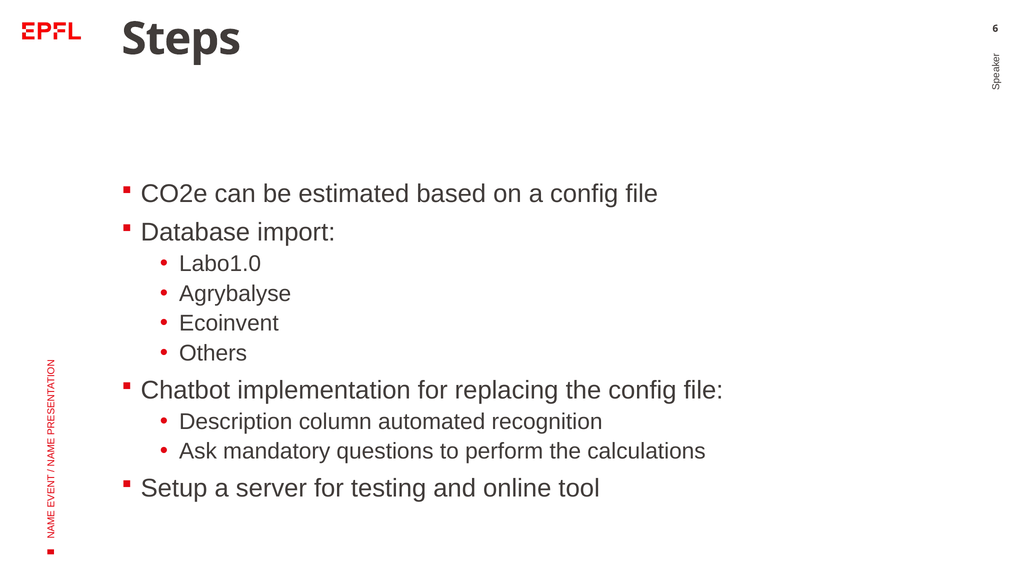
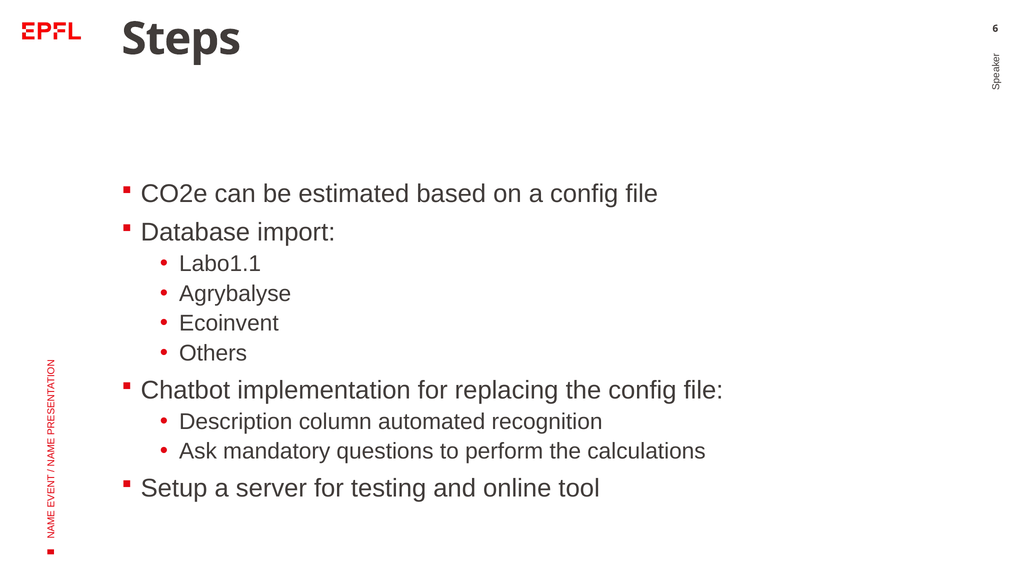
Labo1.0: Labo1.0 -> Labo1.1 (220, 264)
